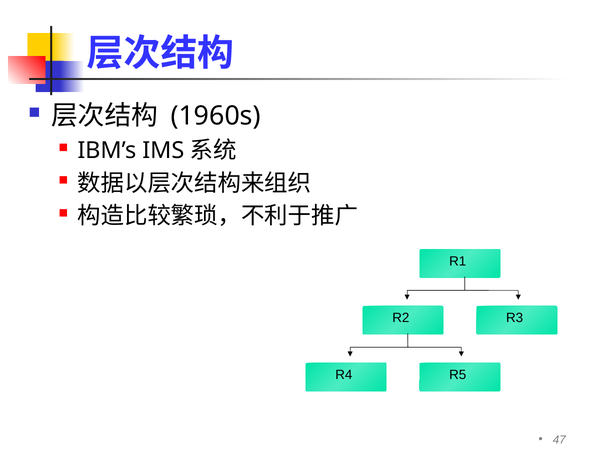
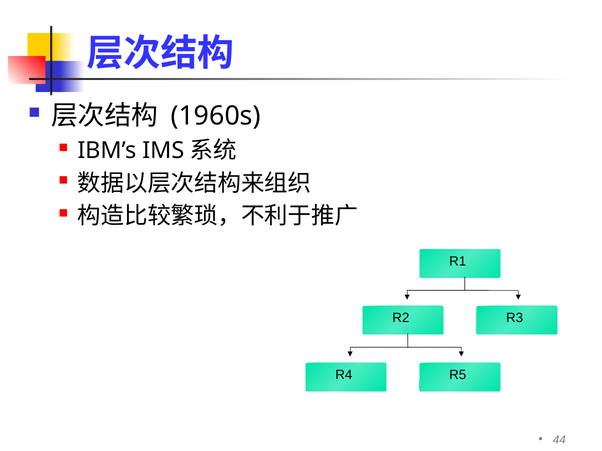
47: 47 -> 44 (559, 440)
